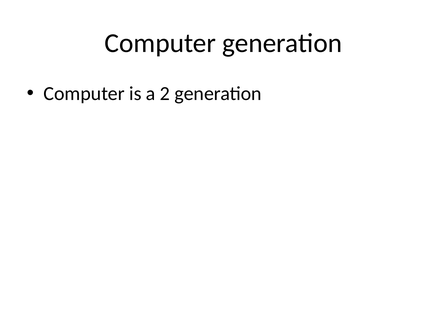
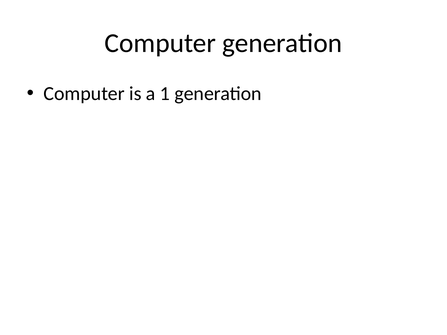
2: 2 -> 1 (165, 94)
